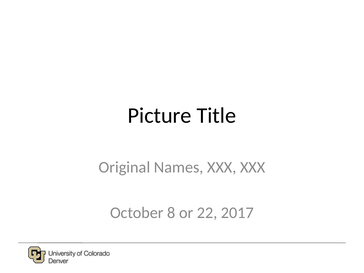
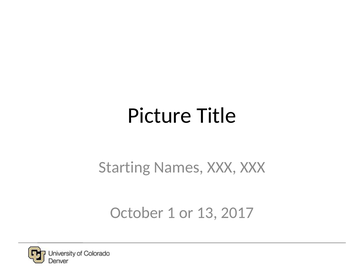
Original: Original -> Starting (124, 167)
8: 8 -> 1 (171, 213)
22: 22 -> 13 (207, 213)
